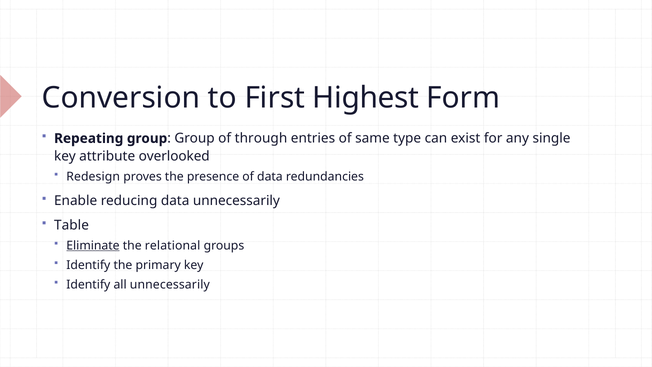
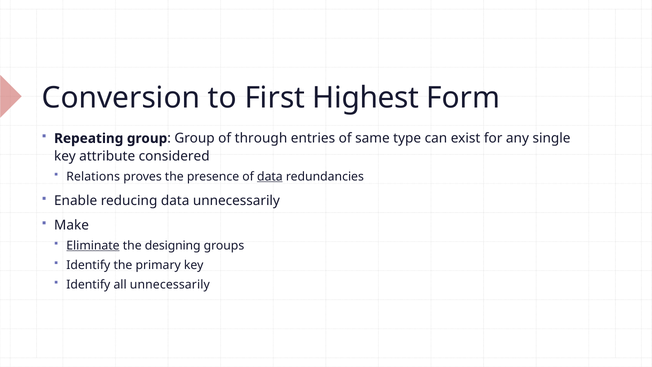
overlooked: overlooked -> considered (174, 156)
Redesign: Redesign -> Relations (93, 176)
data underline: none -> present (270, 176)
Table: Table -> Make (72, 225)
relational: relational -> designing (173, 245)
